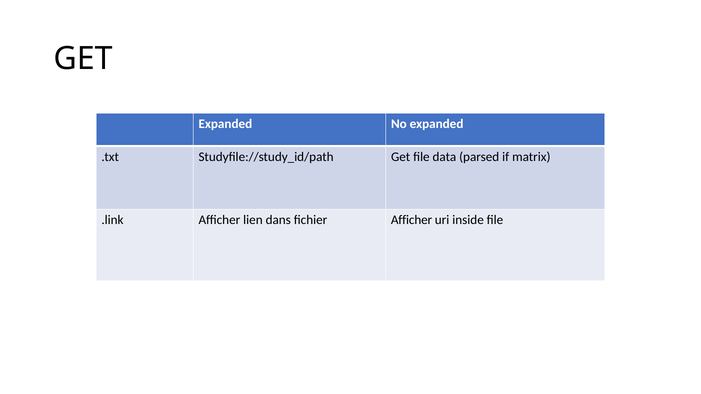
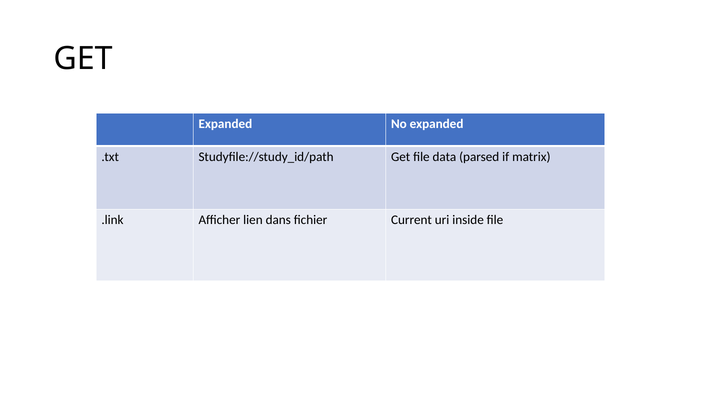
fichier Afficher: Afficher -> Current (411, 220)
